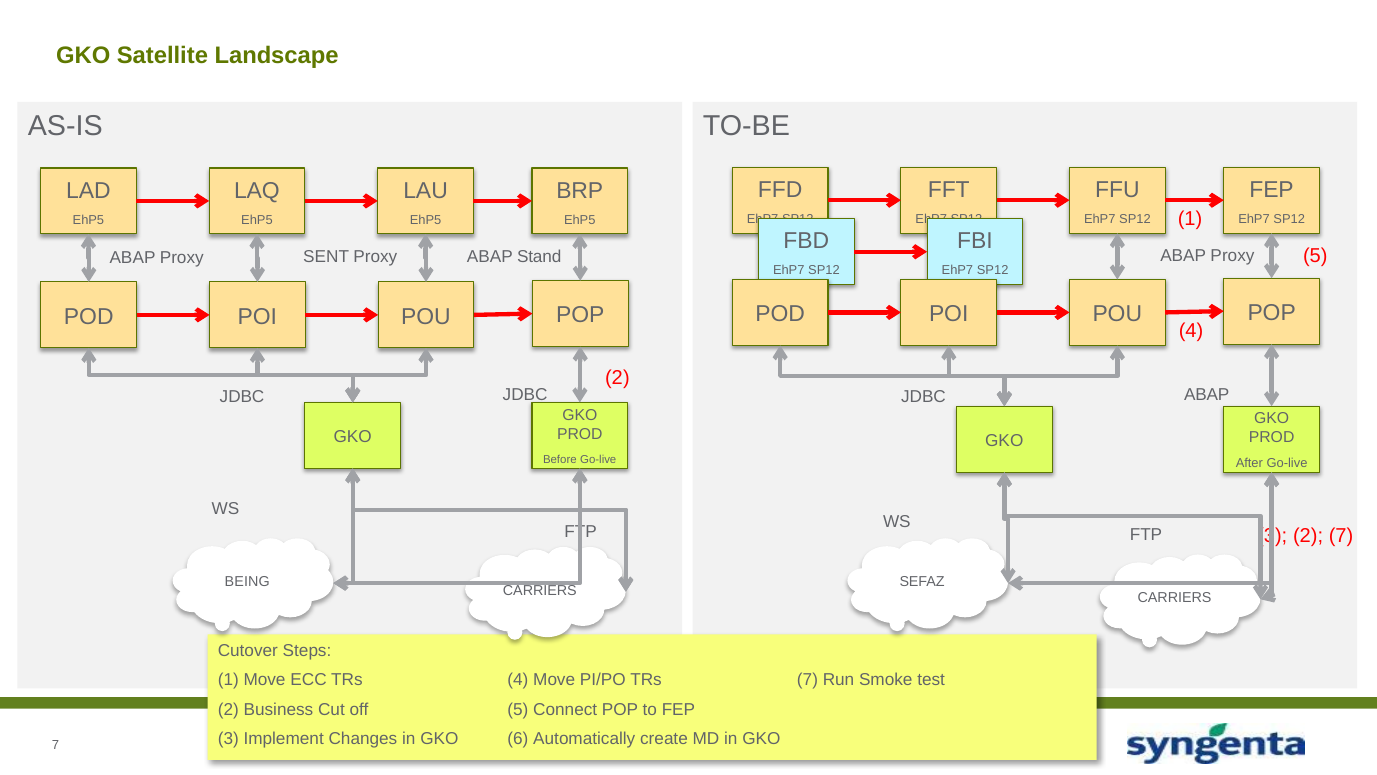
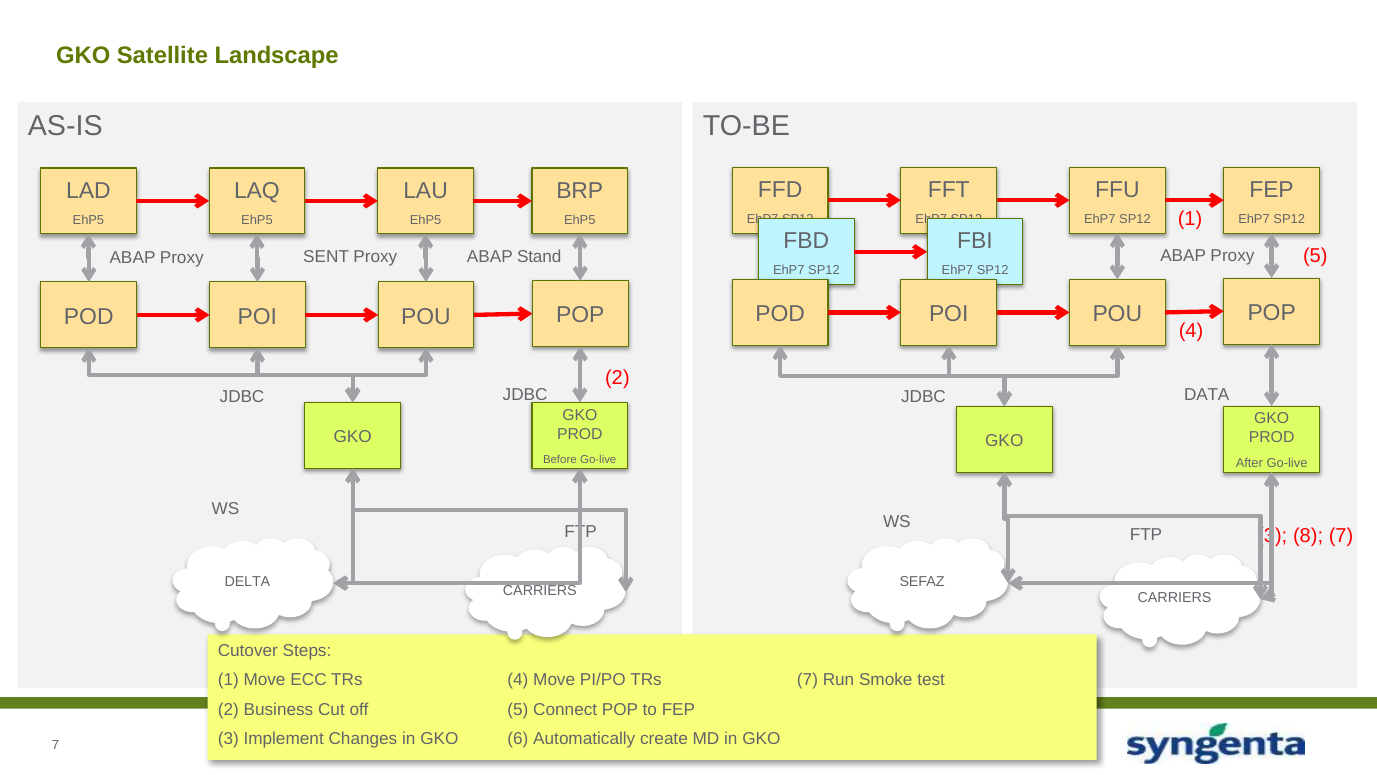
JDBC ABAP: ABAP -> DATA (1207, 394)
2: 2 -> 8 (1308, 535)
BEING: BEING -> DELTA (247, 582)
